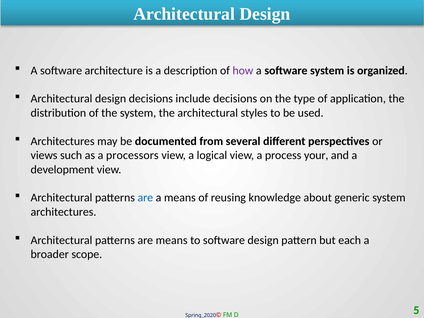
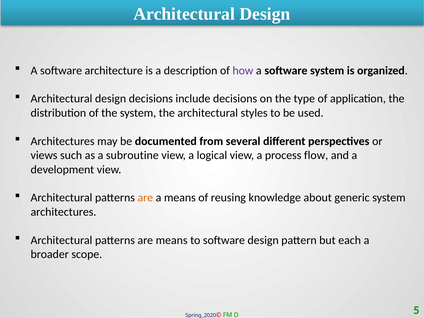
processors: processors -> subroutine (132, 155)
your: your -> flow (316, 155)
are colour: blue -> orange (145, 198)
